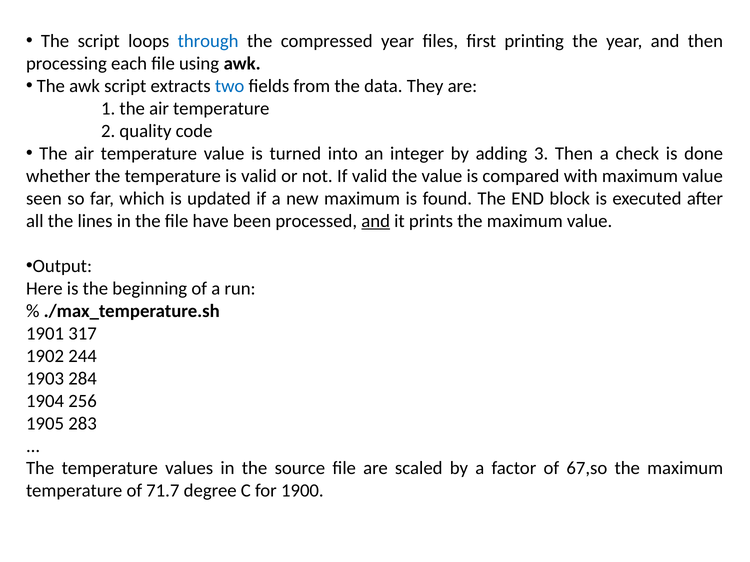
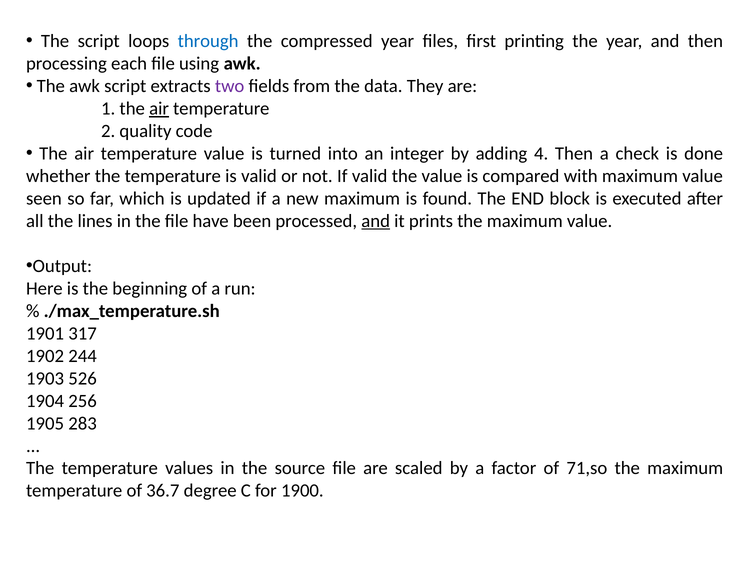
two colour: blue -> purple (230, 86)
air underline: none -> present (159, 109)
3: 3 -> 4 (541, 154)
284: 284 -> 526 (83, 379)
67,so: 67,so -> 71,so (587, 469)
71.7: 71.7 -> 36.7 (163, 491)
